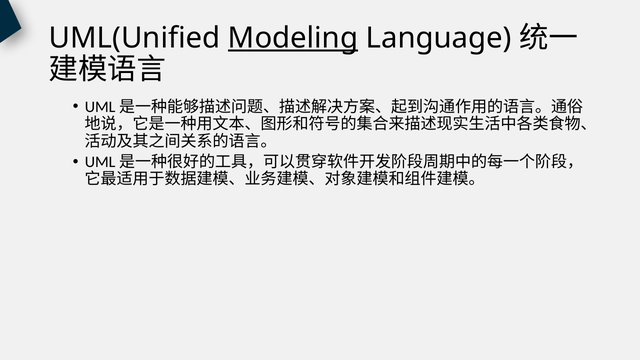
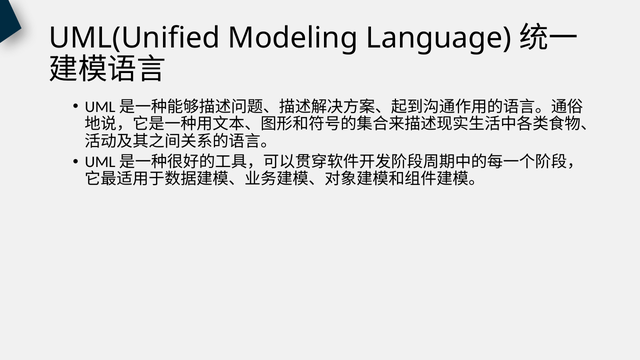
Modeling underline: present -> none (293, 38)
